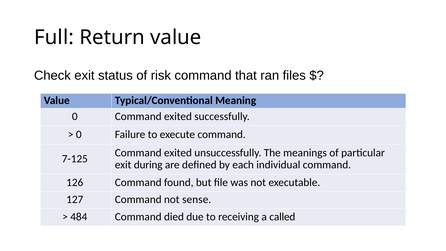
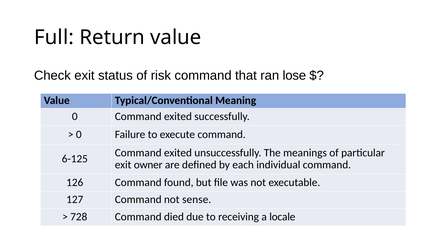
files: files -> lose (294, 75)
7-125: 7-125 -> 6-125 (75, 159)
during: during -> owner (148, 165)
484: 484 -> 728 (79, 217)
called: called -> locale (282, 217)
